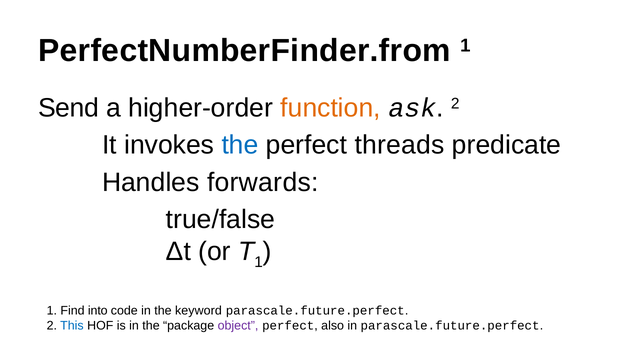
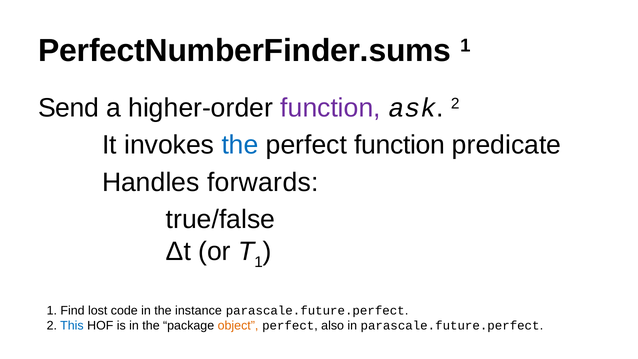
PerfectNumberFinder.from: PerfectNumberFinder.from -> PerfectNumberFinder.sums (245, 51)
function colour: orange -> purple (331, 108)
perfect threads: threads -> function (400, 145)
into: into -> lost (98, 311)
keyword: keyword -> instance (198, 311)
object colour: purple -> orange (238, 326)
